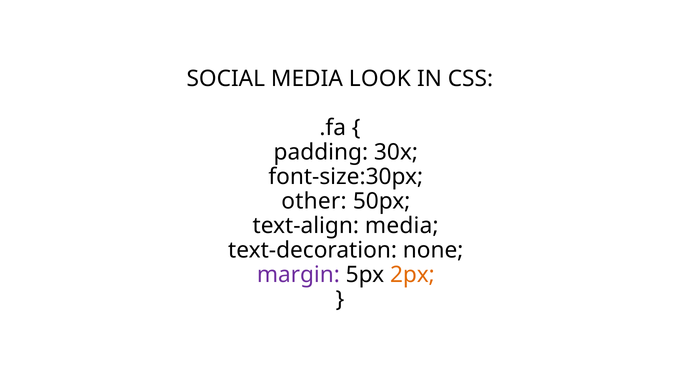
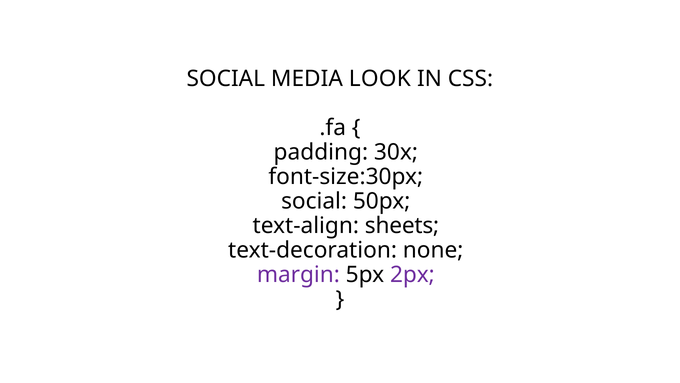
other: other -> social (314, 201)
text-align media: media -> sheets (402, 226)
2px colour: orange -> purple (412, 275)
